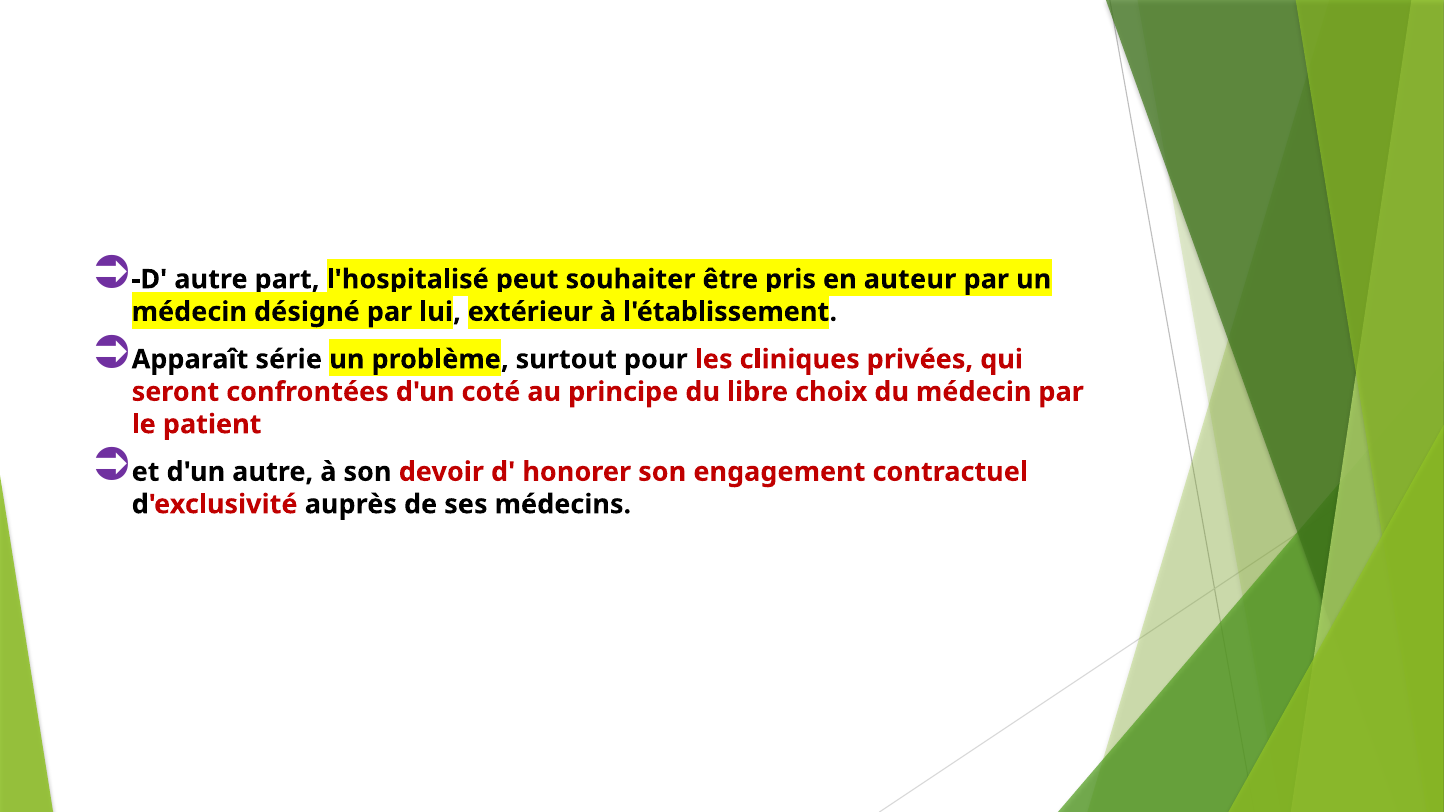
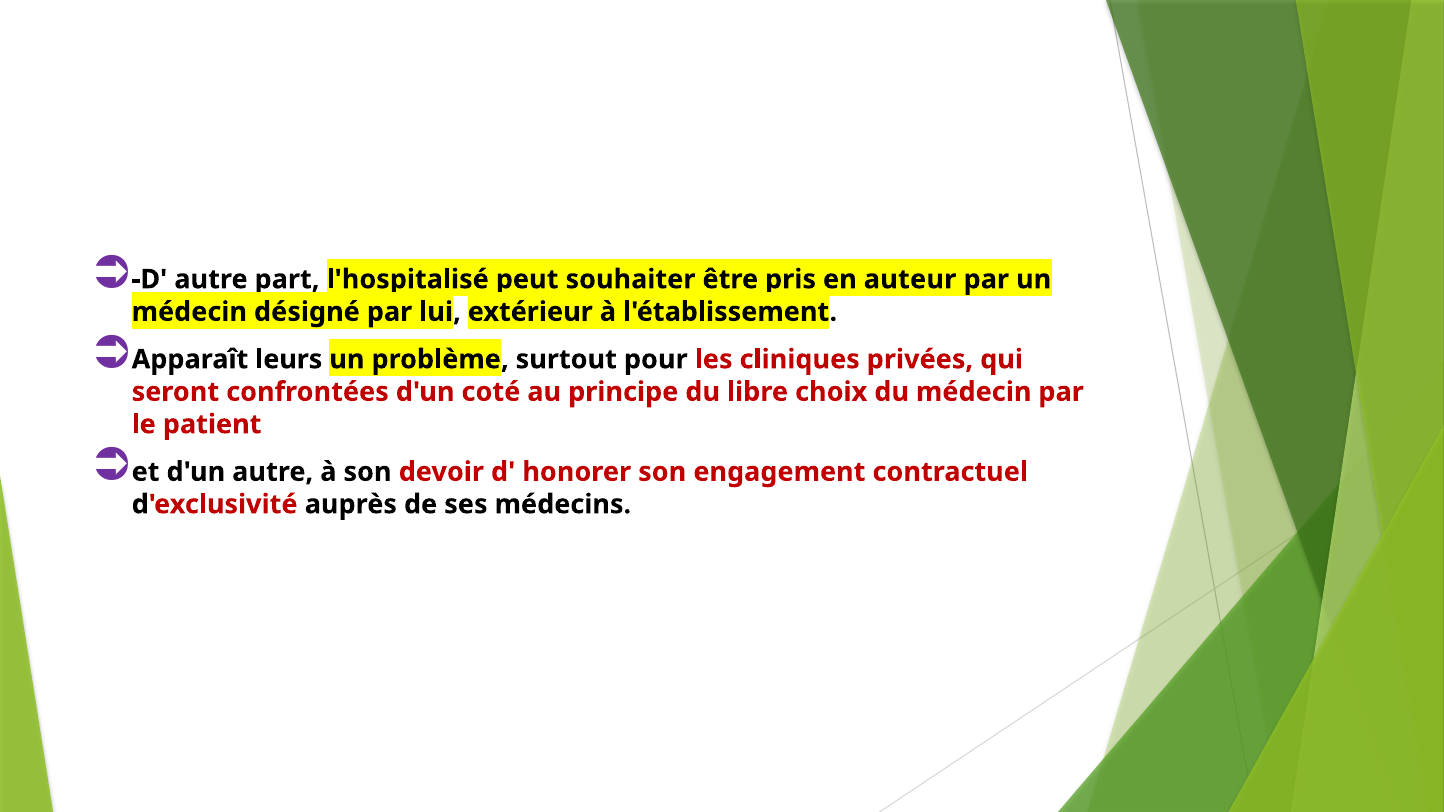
série: série -> leurs (289, 359)
